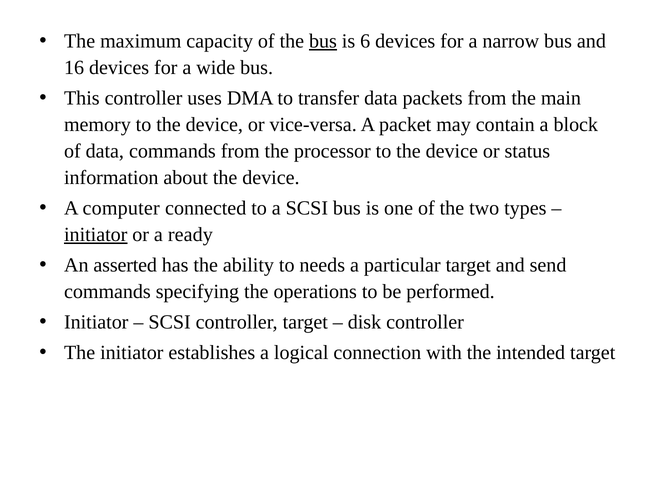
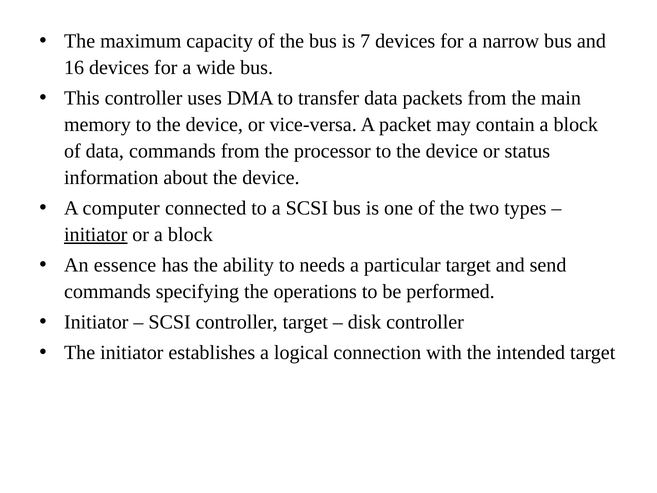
bus underline: present -> none (323, 41)
6: 6 -> 7 (365, 41)
or a ready: ready -> block (190, 234)
asserted: asserted -> essence (125, 265)
